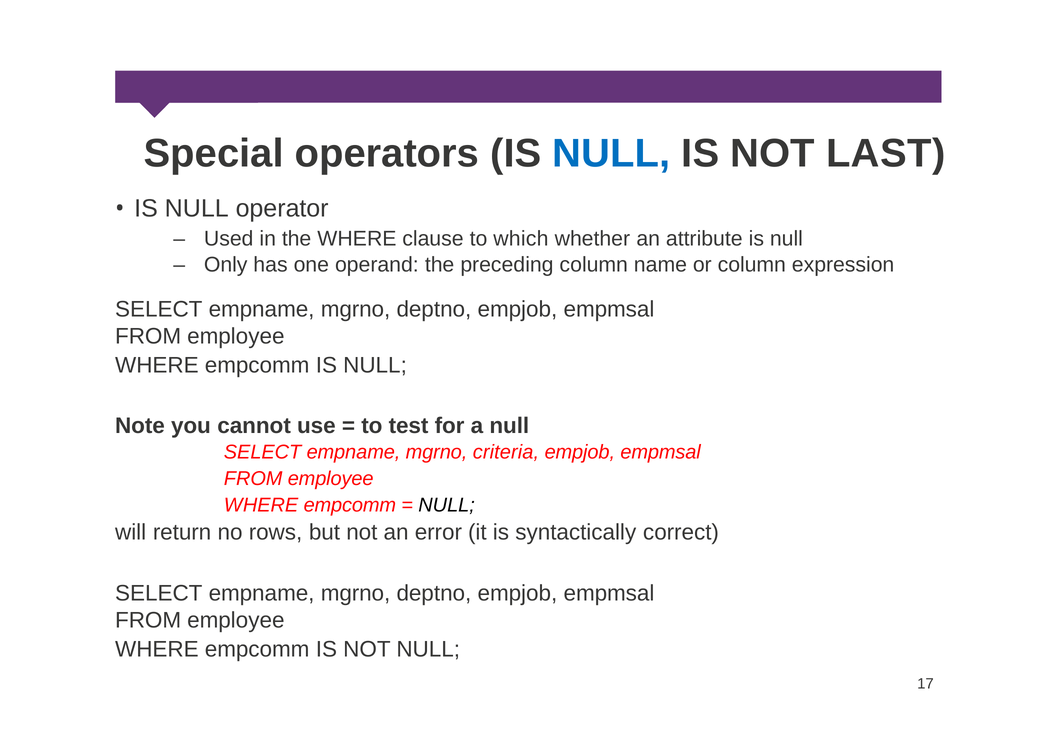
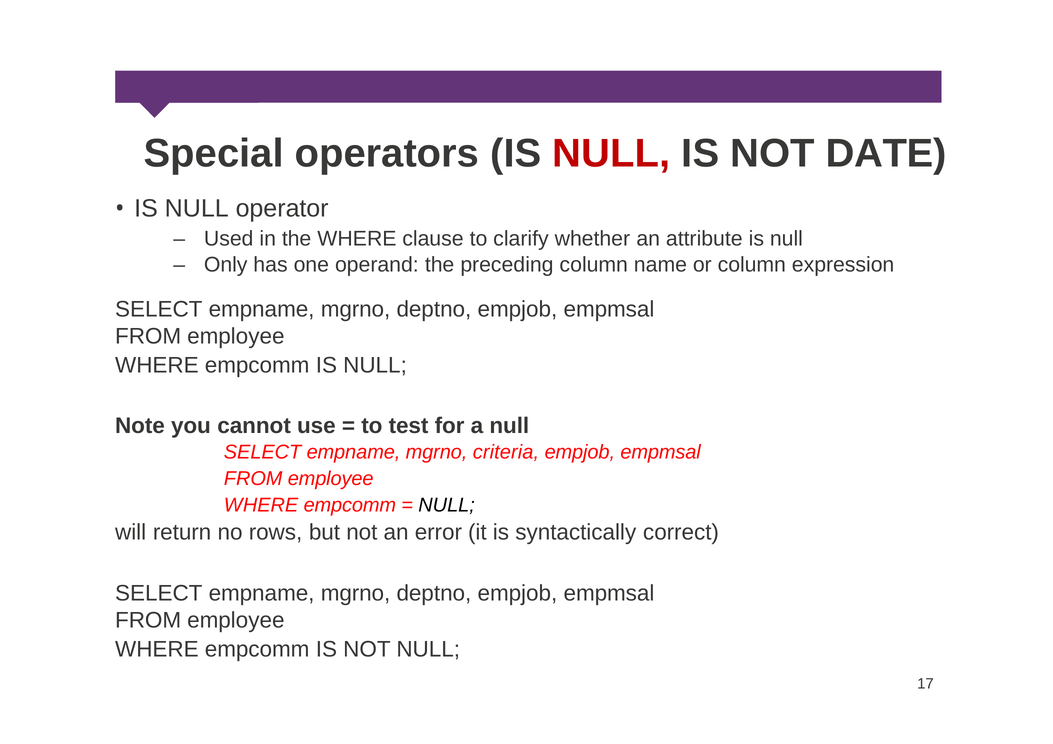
NULL colour: blue -> red (611, 154)
LAST: LAST -> DATE (886, 154)
which: which -> clarify (521, 239)
